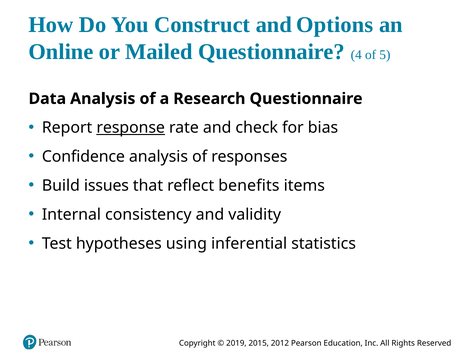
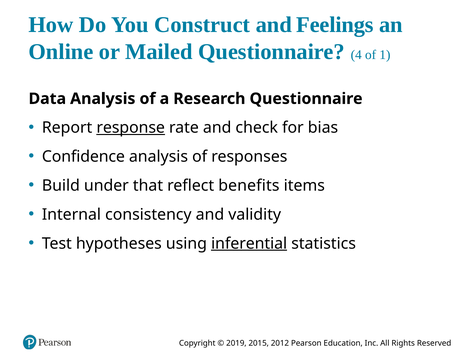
Options: Options -> Feelings (335, 25)
5: 5 -> 1 (385, 55)
issues: issues -> under (106, 186)
inferential underline: none -> present (249, 243)
